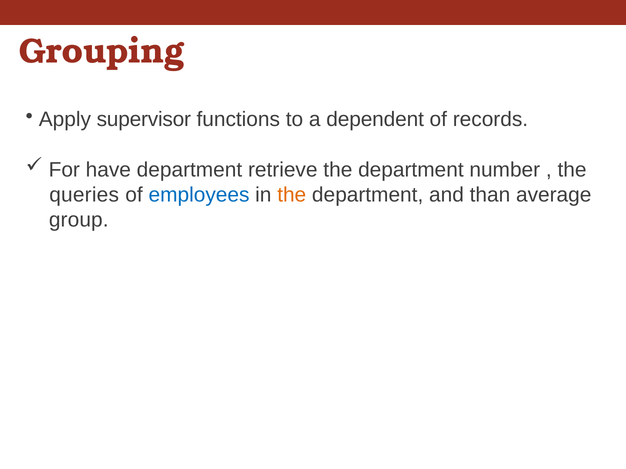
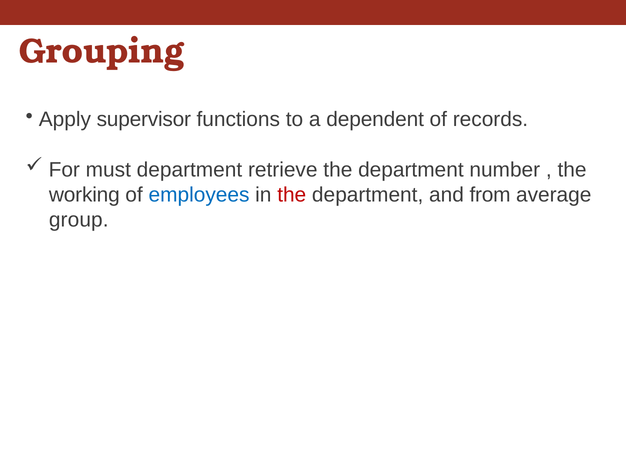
have: have -> must (108, 170)
queries: queries -> working (84, 195)
the colour: orange -> red (292, 195)
than: than -> from (490, 195)
